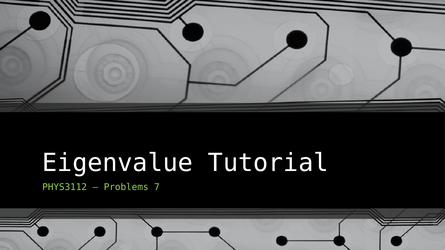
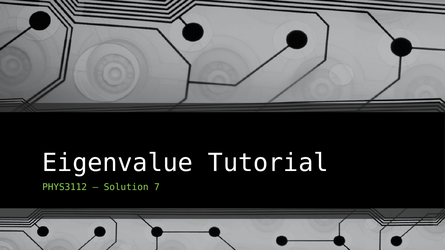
Problems: Problems -> Solution (126, 187)
